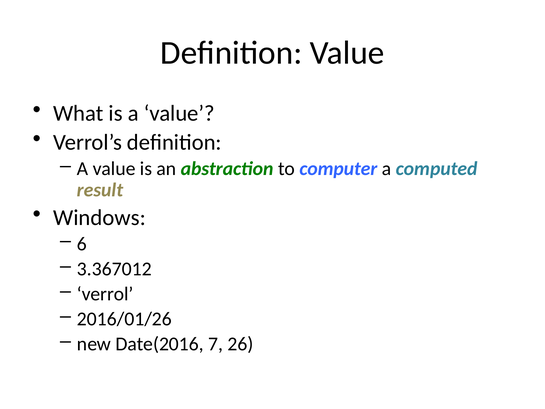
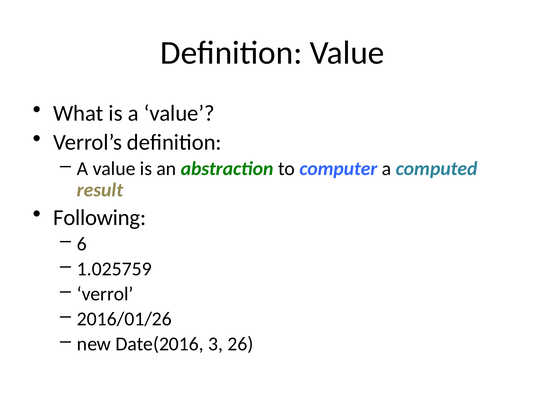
Windows: Windows -> Following (100, 217)
3.367012: 3.367012 -> 1.025759 (114, 269)
7: 7 -> 3 (216, 344)
